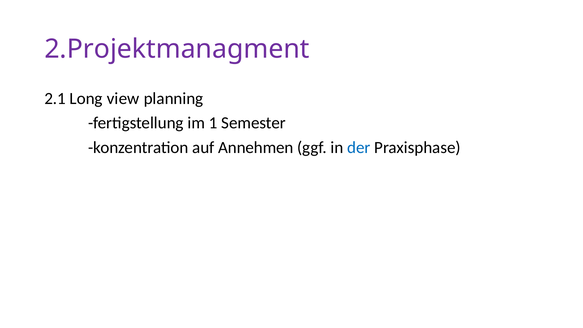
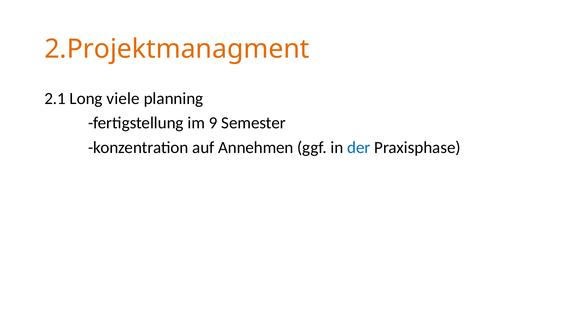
2.Projektmanagment colour: purple -> orange (177, 49)
view: view -> viele (123, 99)
1: 1 -> 9 (213, 123)
